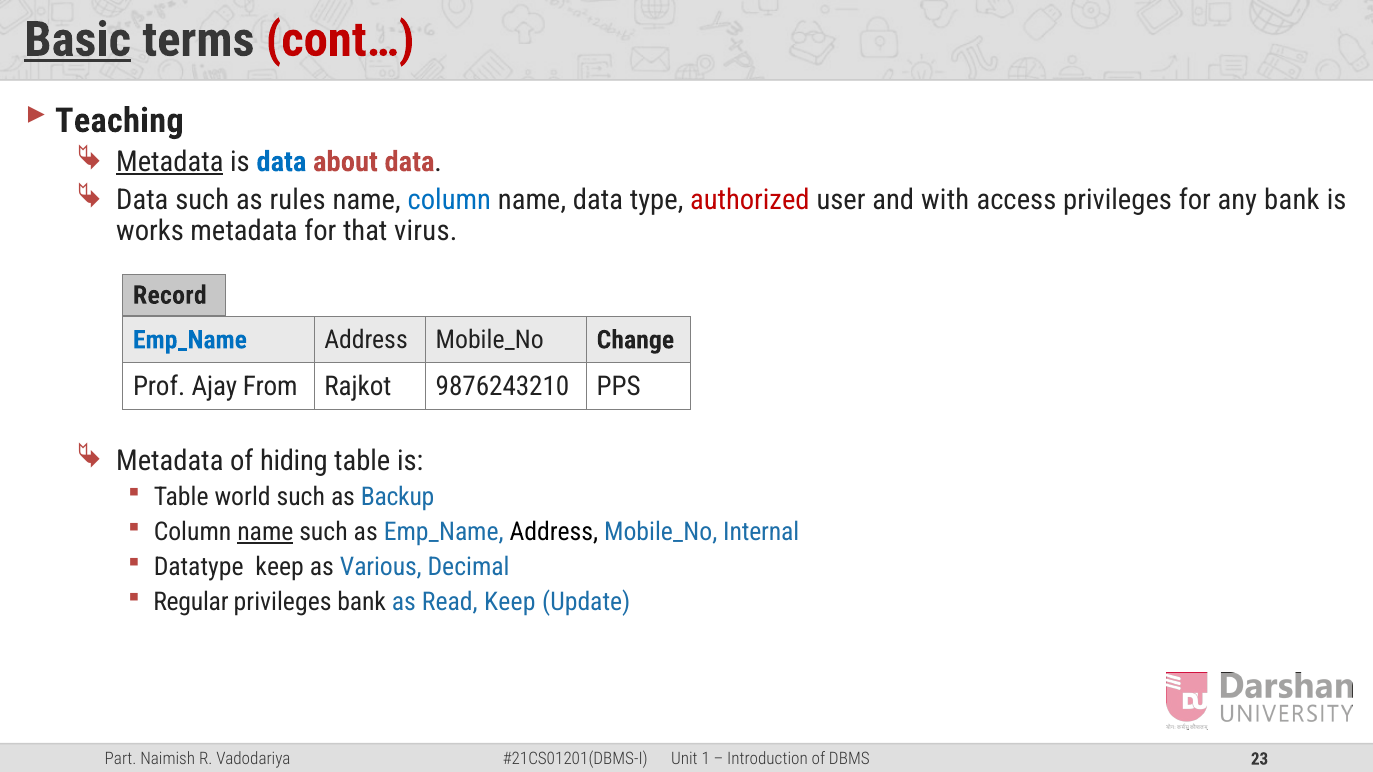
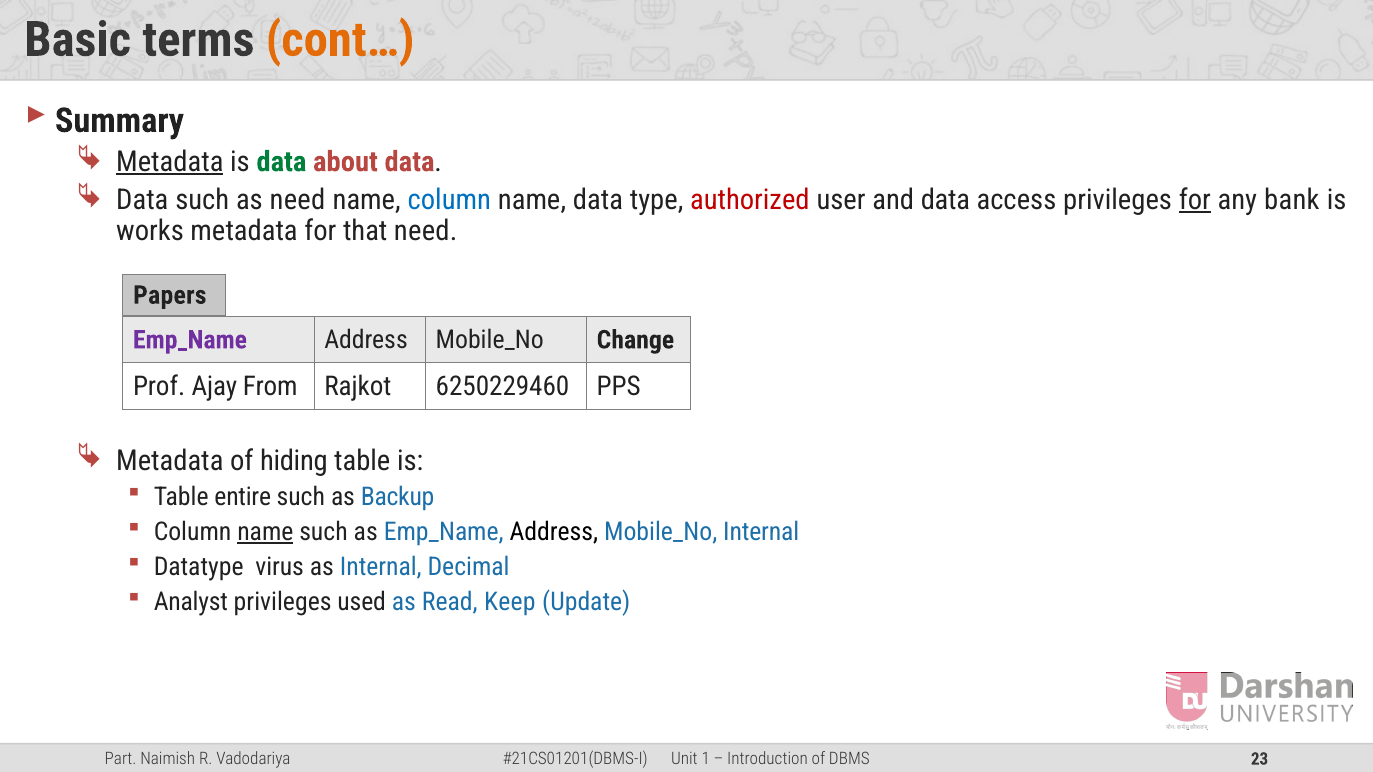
Basic underline: present -> none (78, 40)
cont… colour: red -> orange (340, 40)
Teaching: Teaching -> Summary (119, 121)
data colour: blue -> green (281, 162)
as rules: rules -> need (297, 200)
and with: with -> data (945, 200)
for underline: none -> present (1195, 200)
that virus: virus -> need (426, 231)
Record: Record -> Papers (170, 295)
Emp_Name colour: blue -> purple (190, 340)
9876243210: 9876243210 -> 6250229460 (503, 386)
world: world -> entire (243, 497)
Datatype keep: keep -> virus (280, 567)
as Various: Various -> Internal (381, 567)
Regular: Regular -> Analyst (191, 602)
privileges bank: bank -> used (362, 602)
